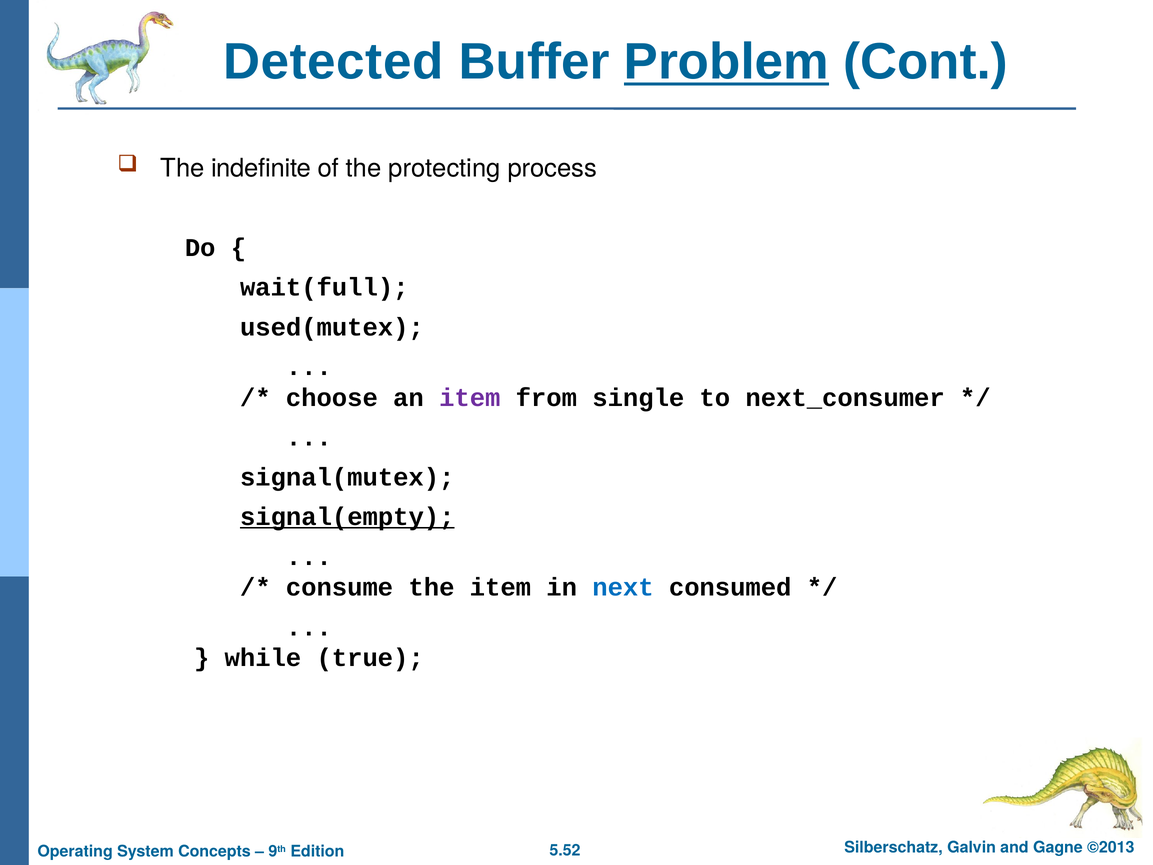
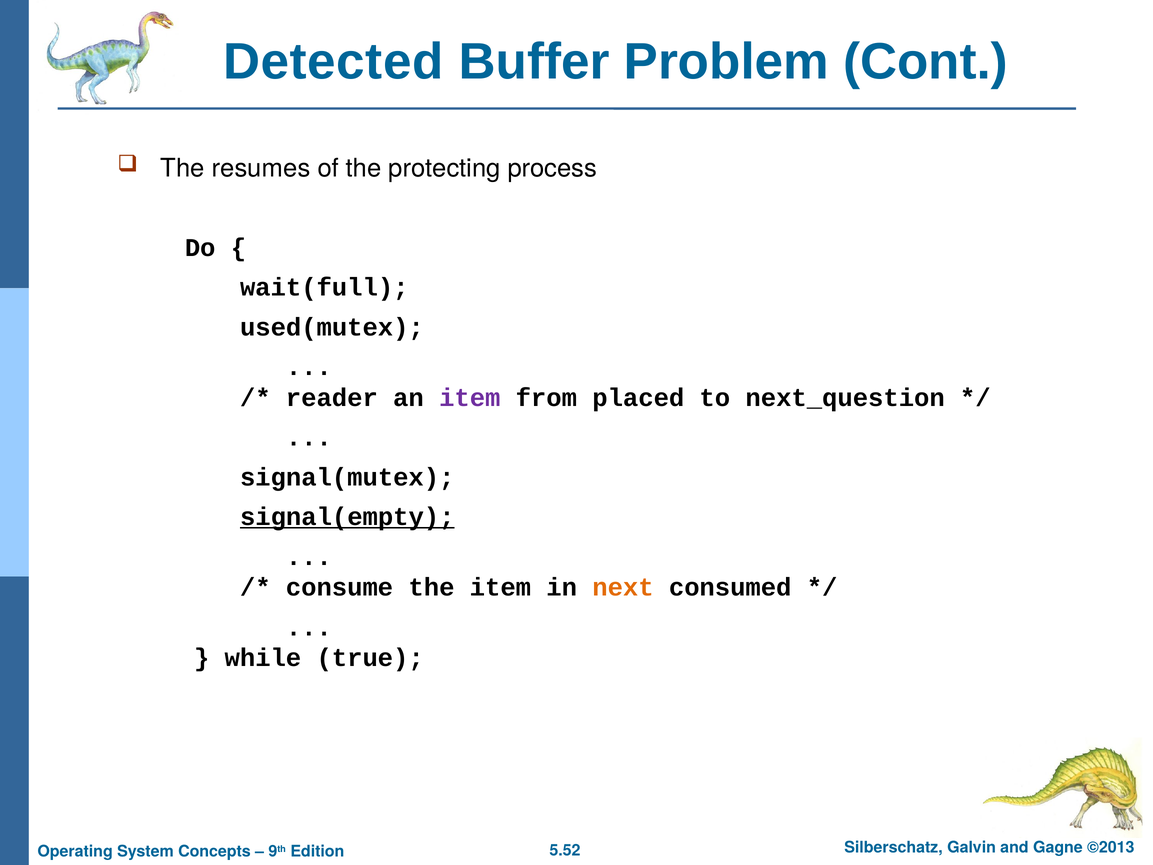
Problem underline: present -> none (726, 62)
indefinite: indefinite -> resumes (261, 168)
choose: choose -> reader (332, 398)
single: single -> placed (638, 398)
next_consumer: next_consumer -> next_question (845, 398)
next colour: blue -> orange (623, 587)
